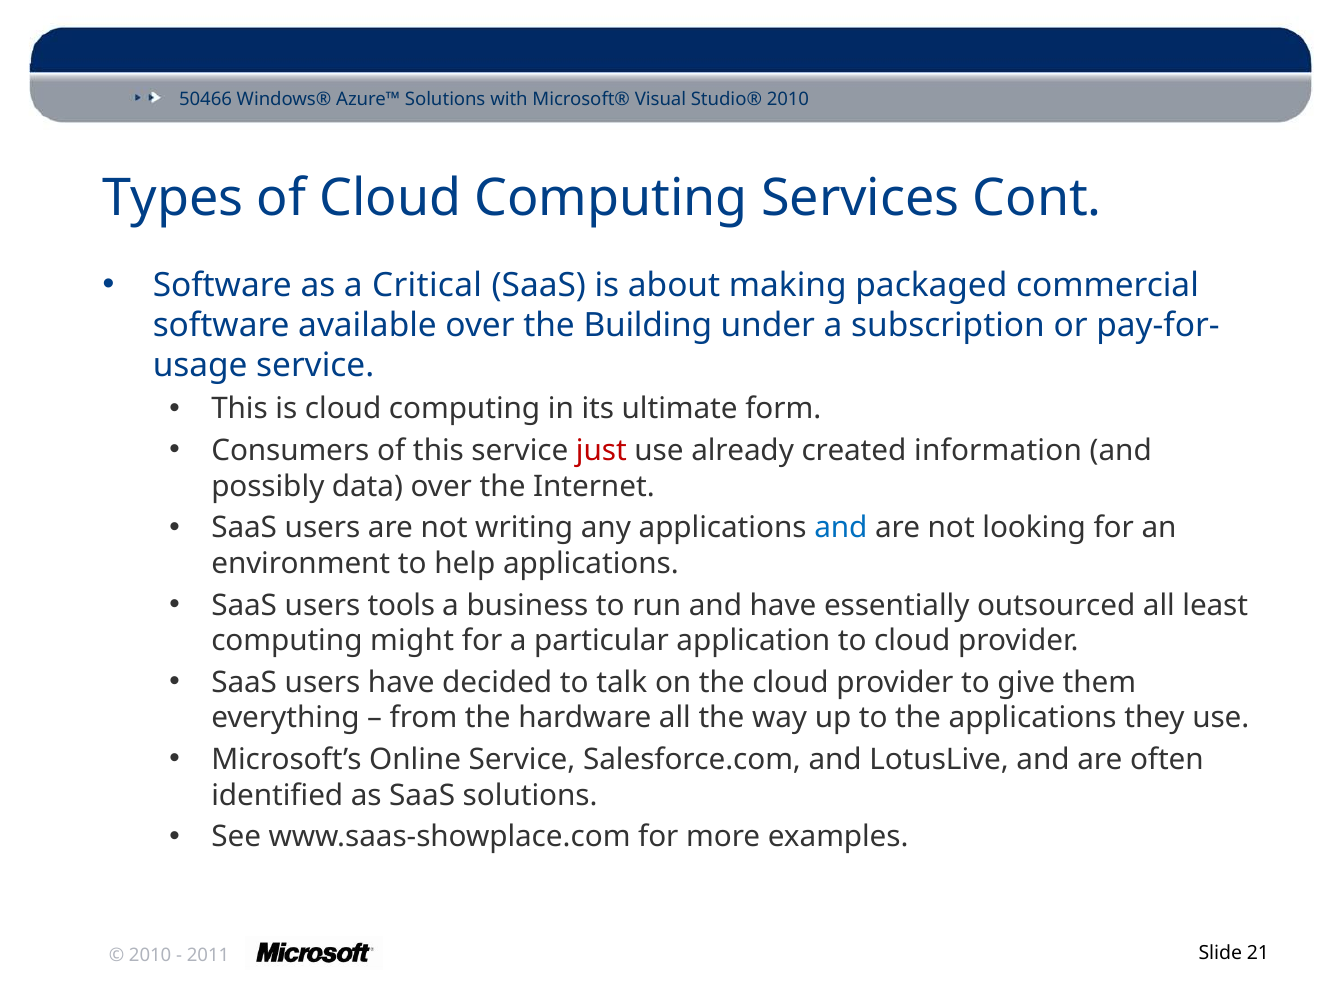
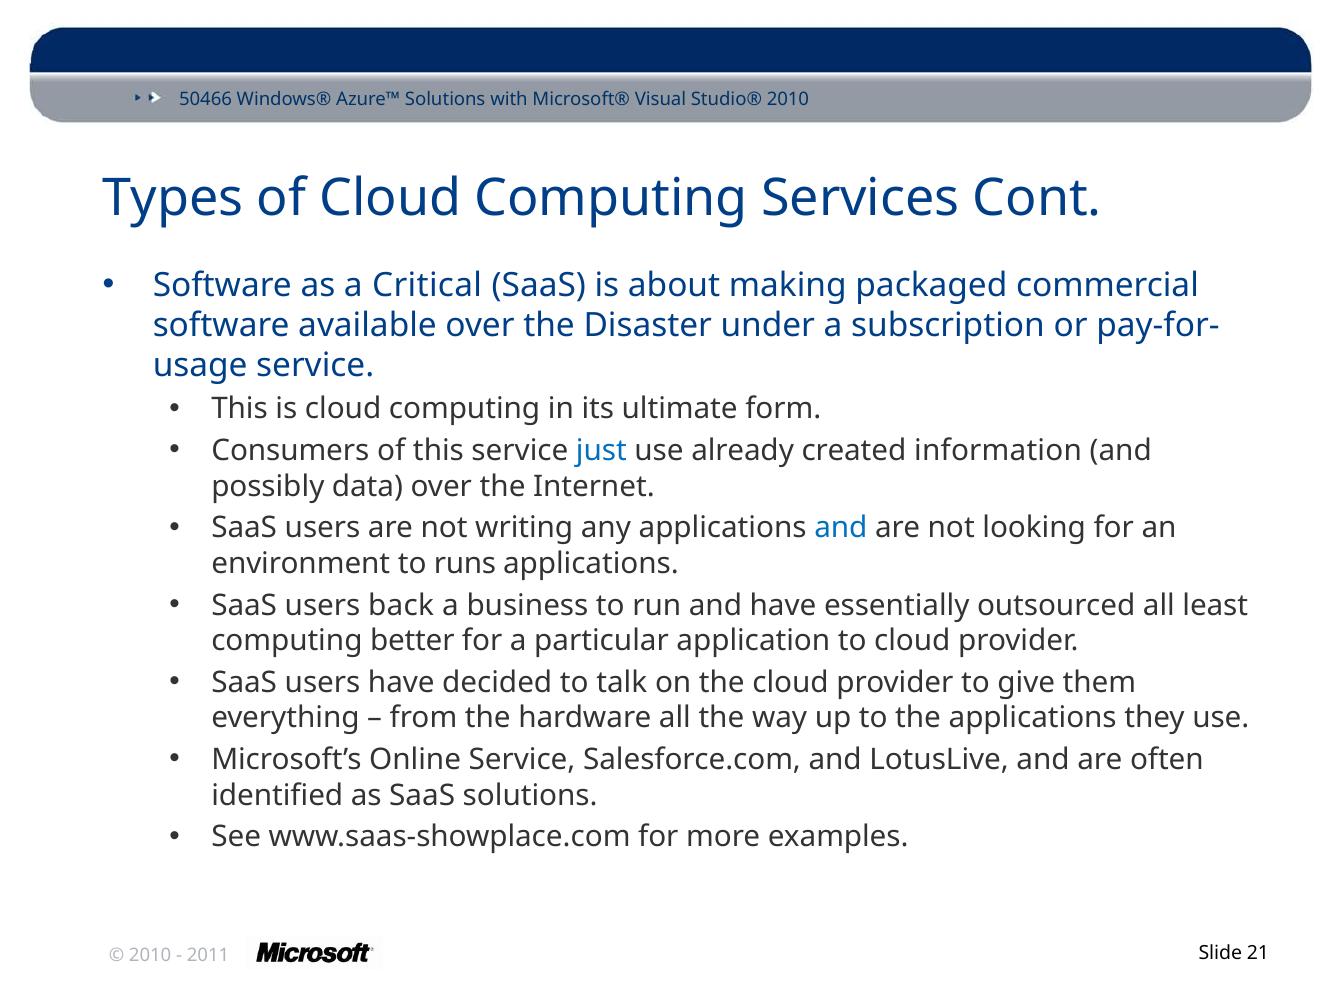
Building: Building -> Disaster (648, 326)
just colour: red -> blue (601, 451)
help: help -> runs (465, 564)
tools: tools -> back (401, 606)
might: might -> better (412, 641)
